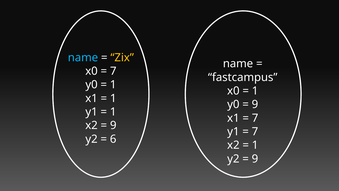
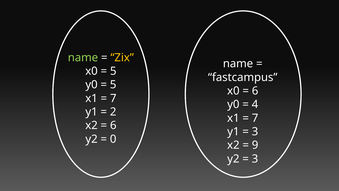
name colour: light blue -> light green (83, 57)
7: 7 -> 5 (113, 71)
1: 1 -> 5 (113, 85)
1: 1 -> 6 (255, 91)
1: 1 -> 7 (113, 98)
9: 9 -> 4 (255, 104)
1: 1 -> 2 (113, 112)
9: 9 -> 6 (113, 125)
7: 7 -> 3 (255, 131)
6: 6 -> 0 (113, 139)
1: 1 -> 9 (255, 145)
9: 9 -> 3 (255, 159)
